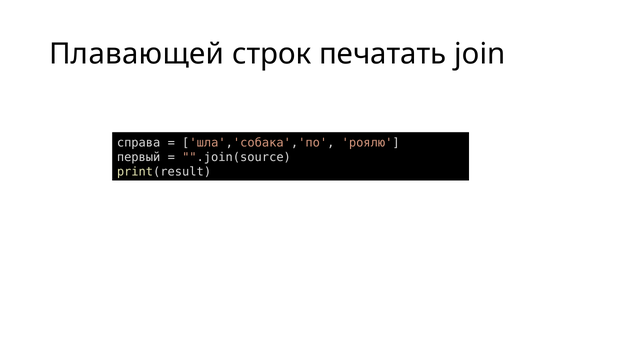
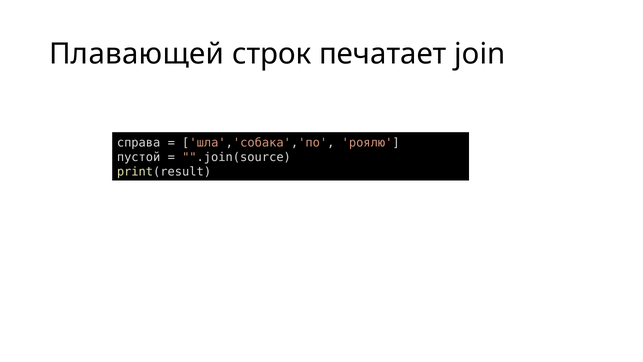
печатать: печатать -> печатает (383, 54)
первый: первый -> пустой (139, 157)
